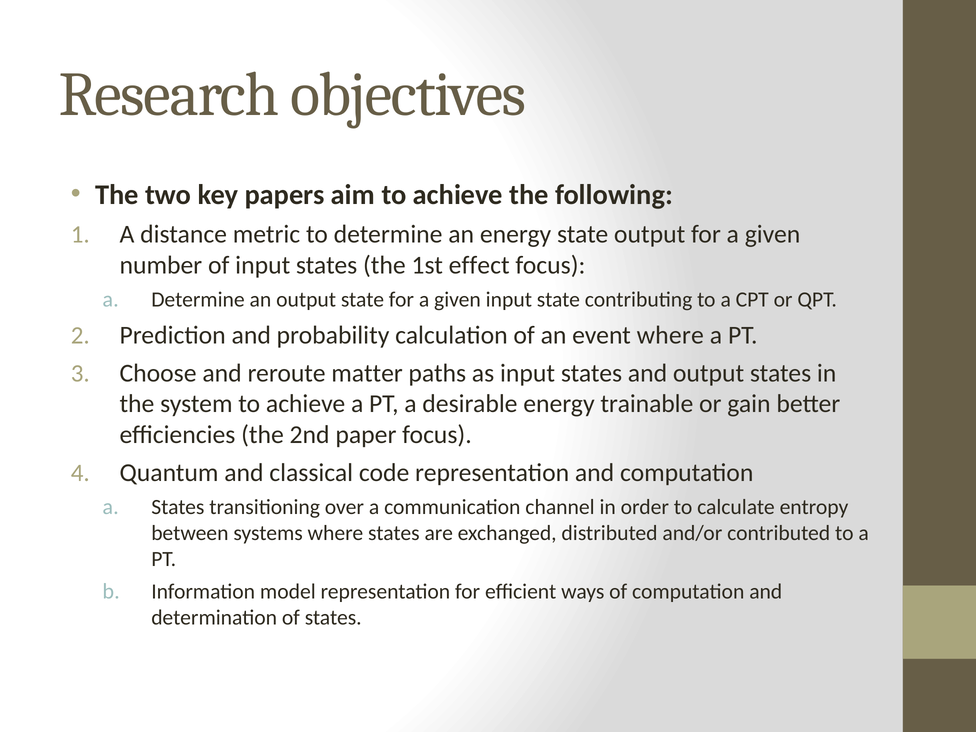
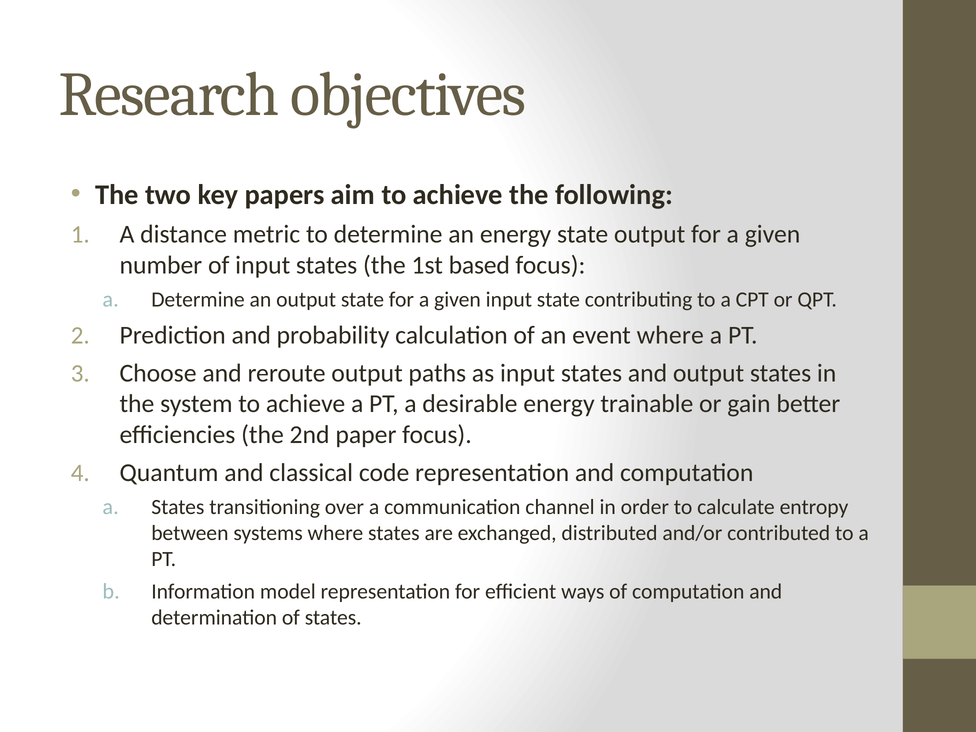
effect: effect -> based (479, 265)
reroute matter: matter -> output (367, 373)
